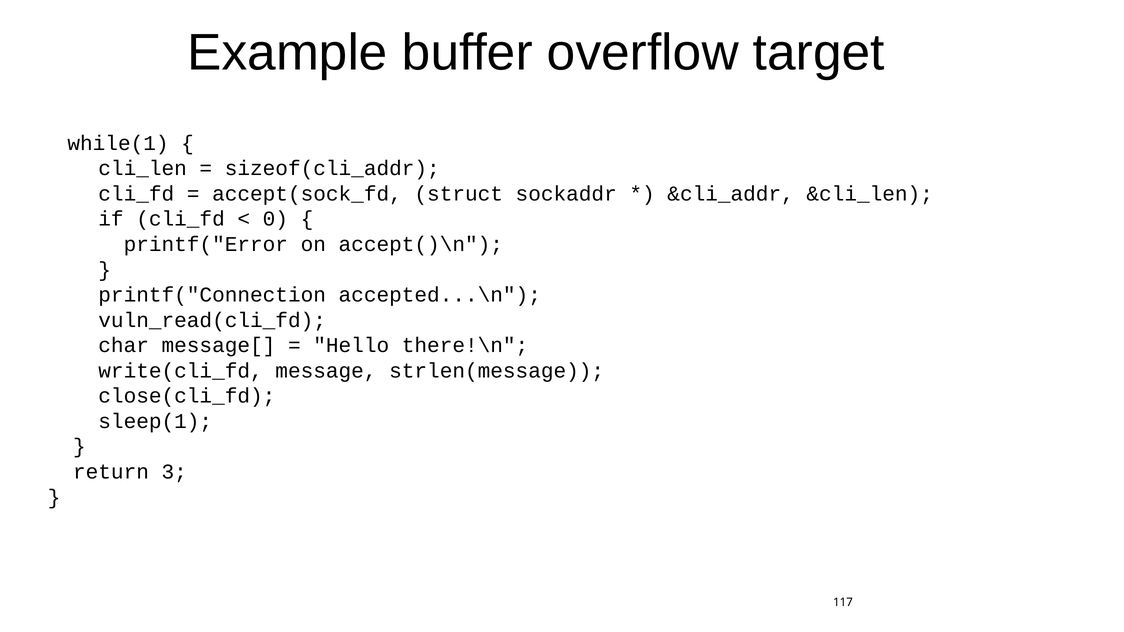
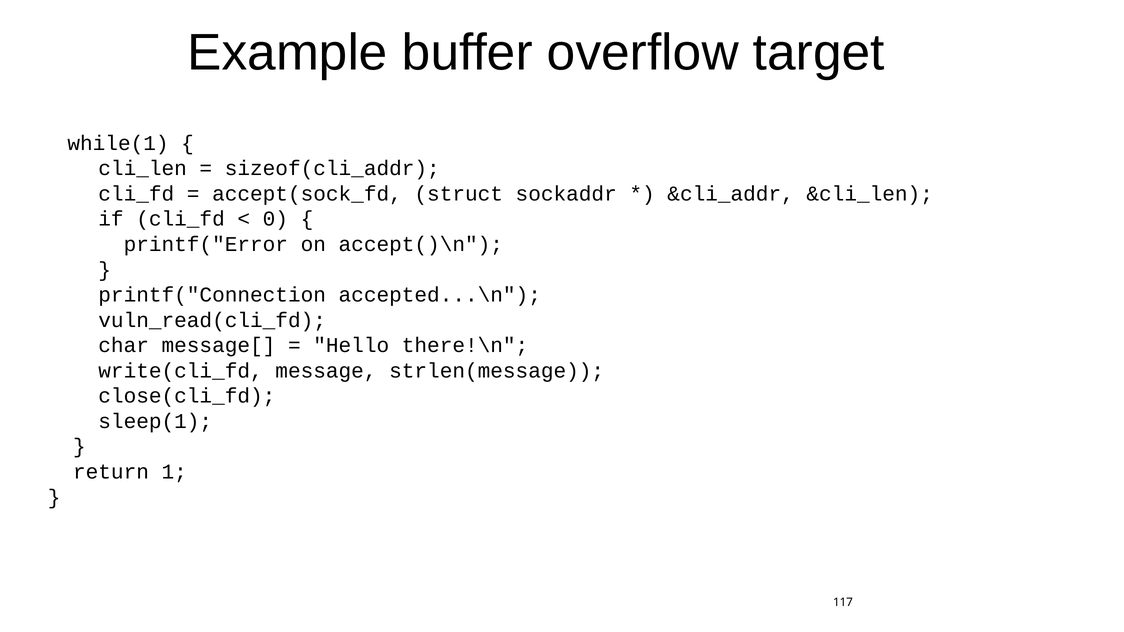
3: 3 -> 1 (174, 472)
